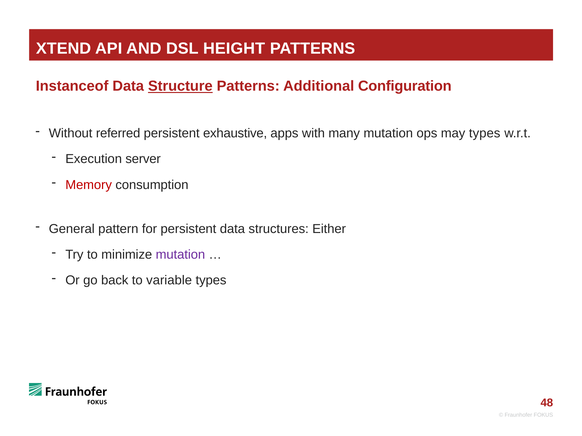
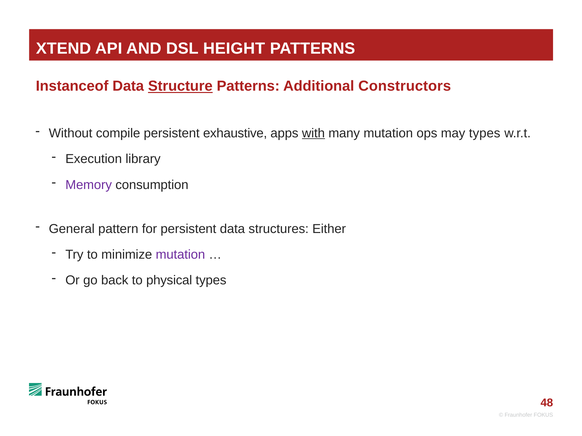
Configuration: Configuration -> Constructors (405, 86)
referred: referred -> compile (118, 133)
with underline: none -> present (313, 133)
server: server -> library (143, 159)
Memory colour: red -> purple (89, 185)
variable: variable -> physical (169, 281)
